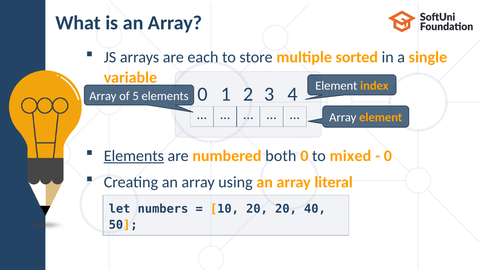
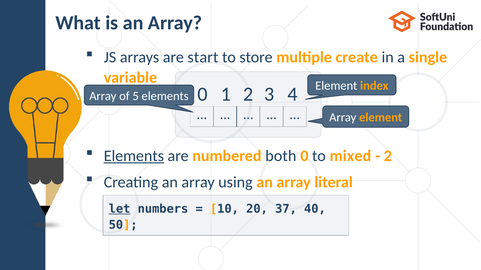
each: each -> start (203, 57)
sorted: sorted -> create (357, 57)
0: 0 -> 2 (388, 156)
let underline: none -> present (120, 209)
20 20: 20 -> 37 (286, 209)
